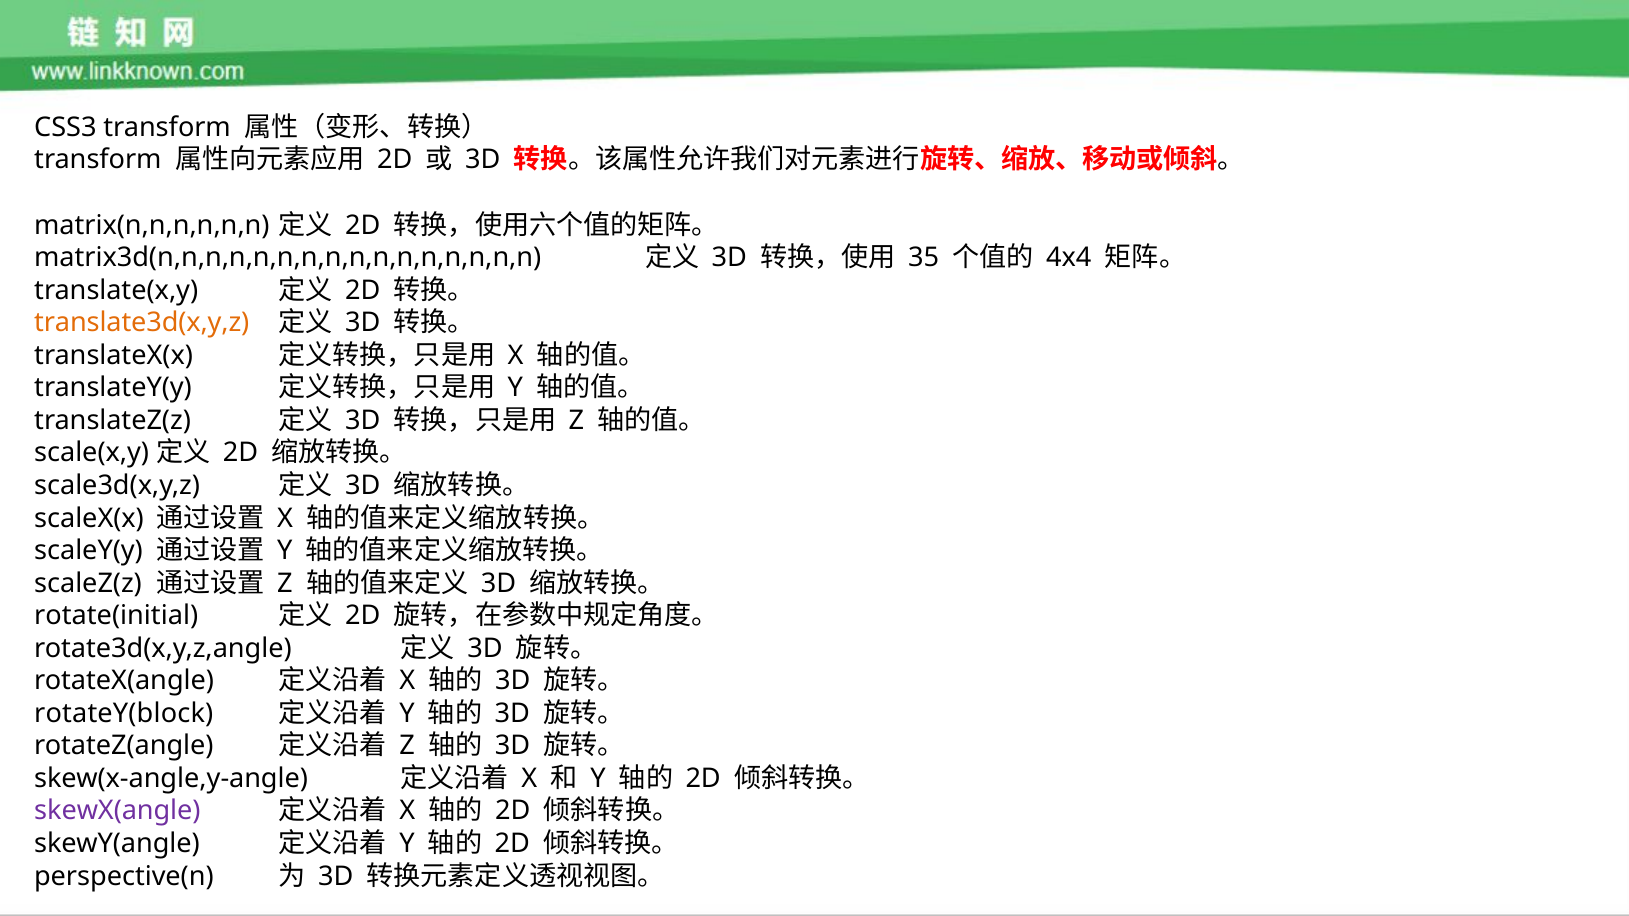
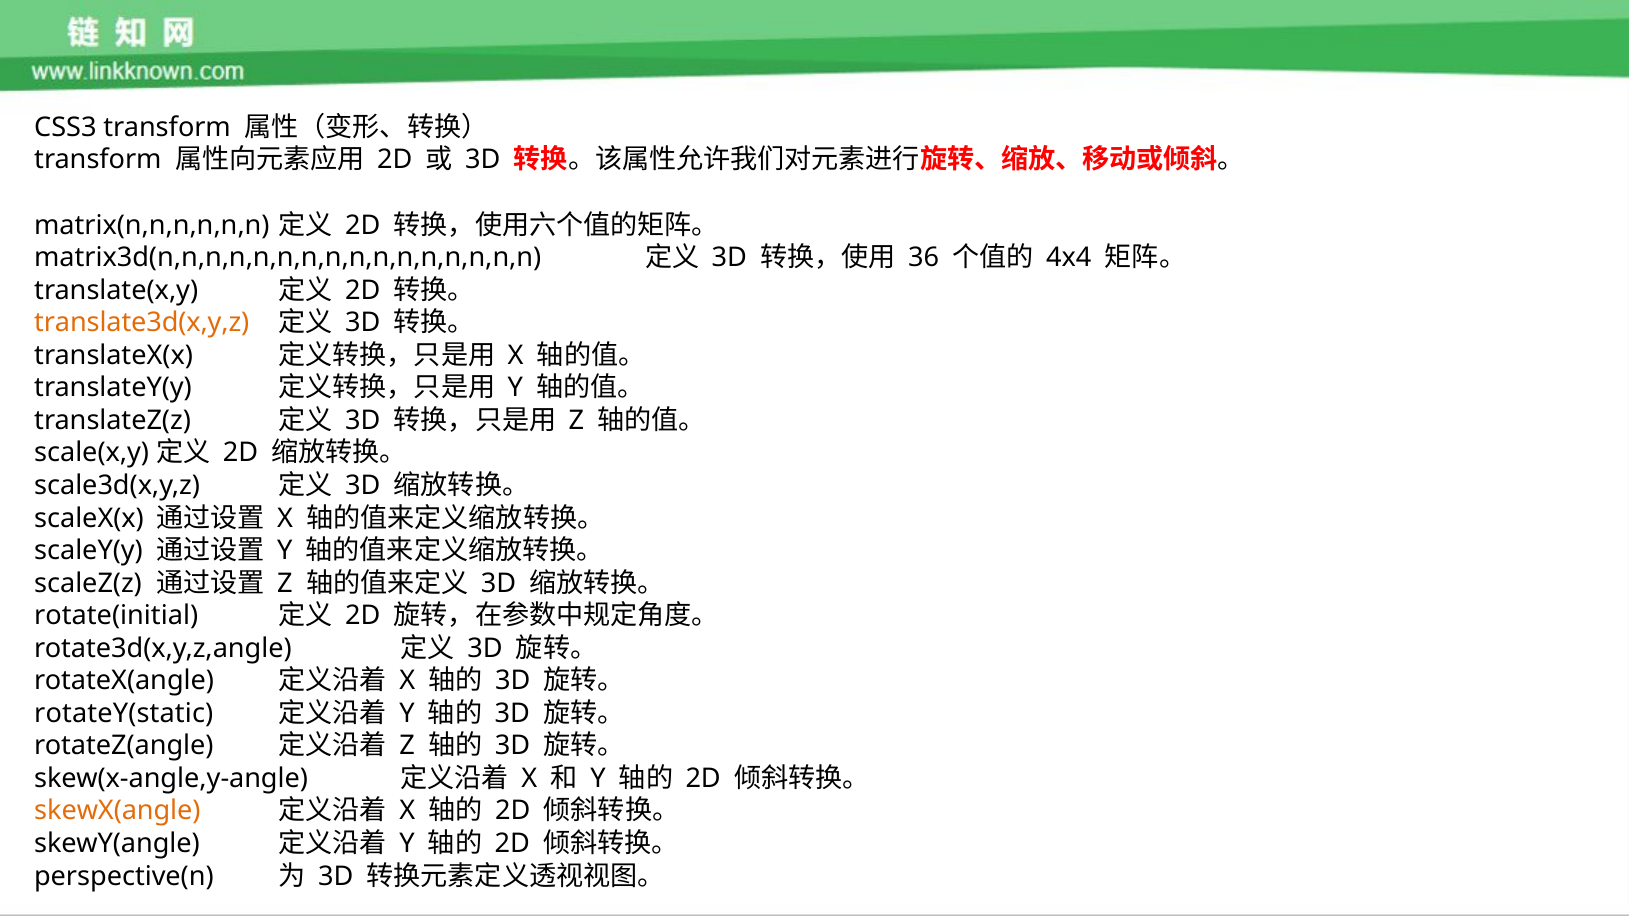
35: 35 -> 36 (924, 258)
rotateY(block: rotateY(block -> rotateY(static (124, 714)
skewX(angle colour: purple -> orange (117, 811)
